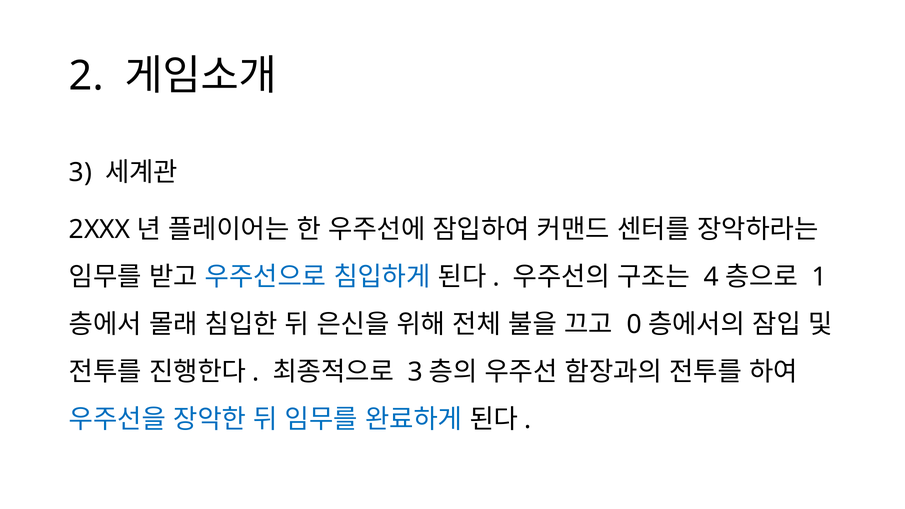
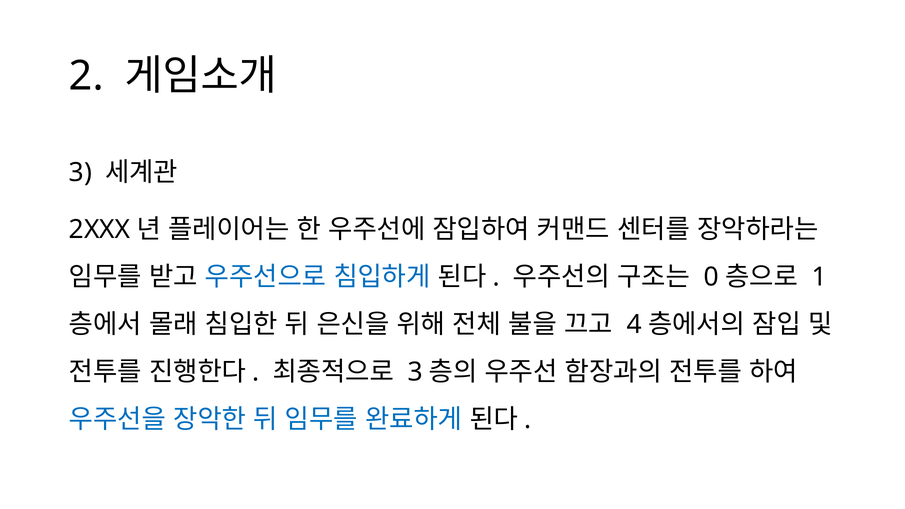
4: 4 -> 0 (711, 277)
0: 0 -> 4 (634, 324)
